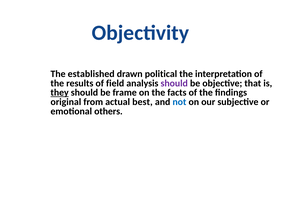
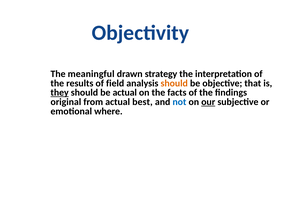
established: established -> meaningful (91, 74)
political: political -> strategy (161, 74)
should colour: purple -> orange (174, 83)
be frame: frame -> actual (125, 93)
our underline: none -> present (208, 102)
others: others -> where (108, 112)
